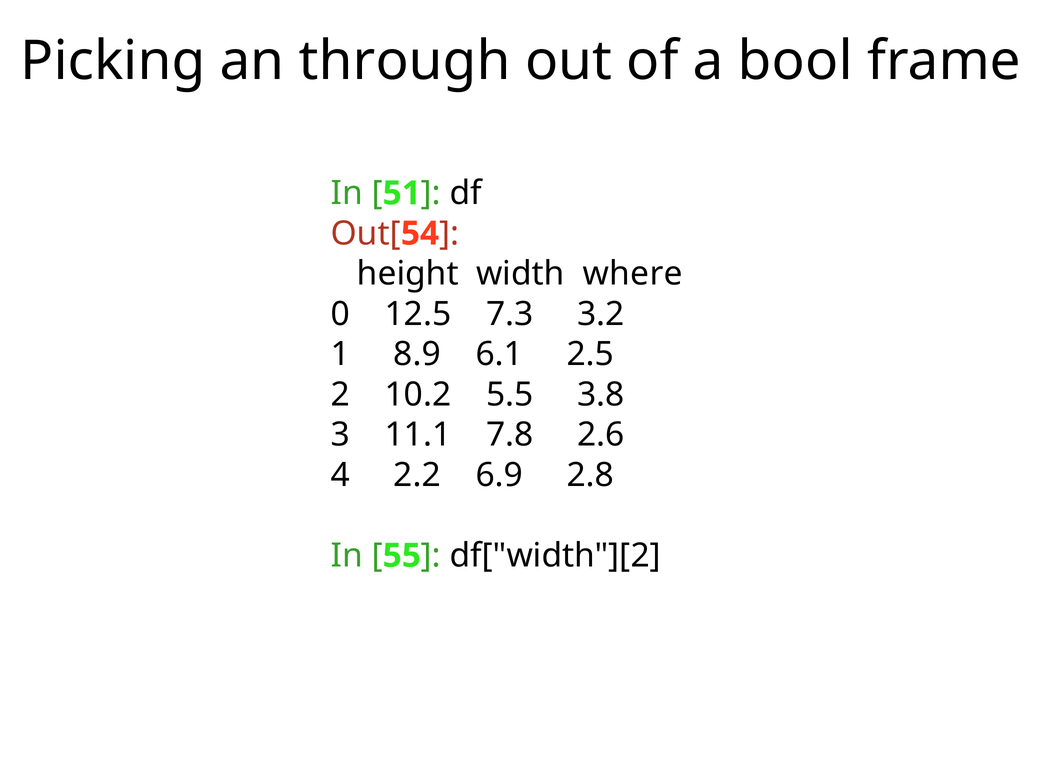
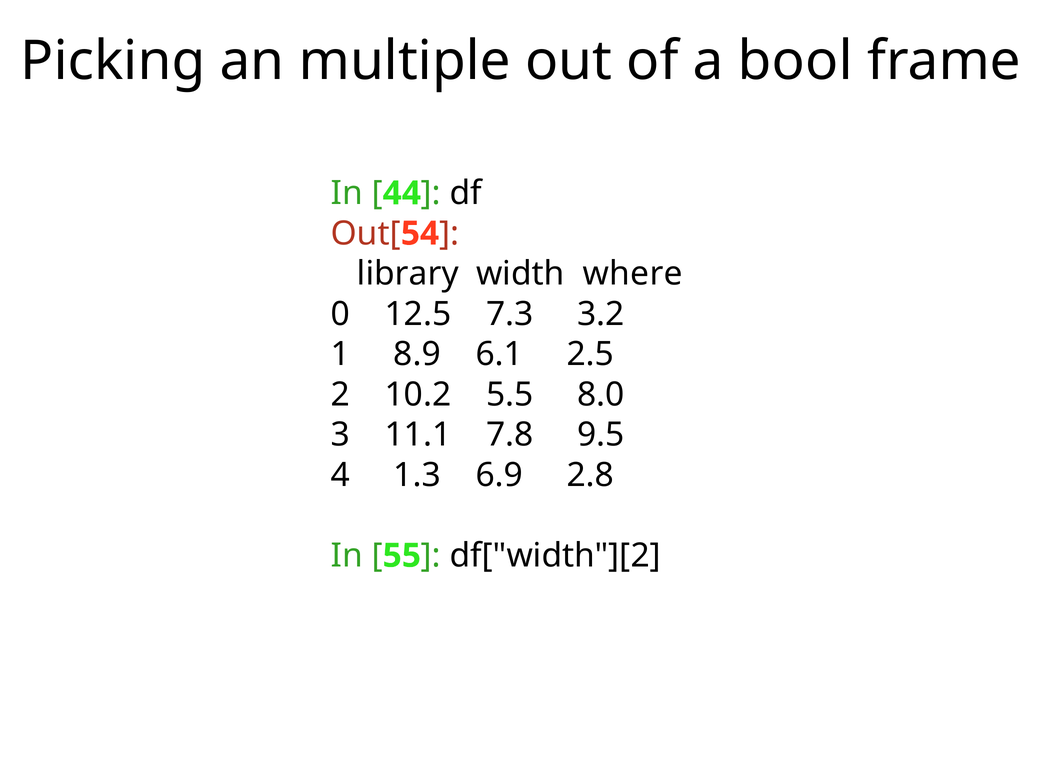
through: through -> multiple (405, 61)
51: 51 -> 44 (402, 193)
height: height -> library (408, 274)
3.8: 3.8 -> 8.0 (601, 395)
2.6: 2.6 -> 9.5 (601, 435)
2.2: 2.2 -> 1.3 (417, 475)
